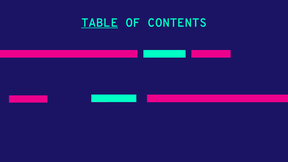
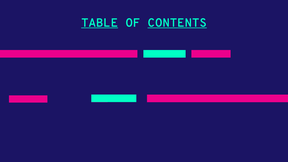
CONTENTS underline: none -> present (177, 23)
